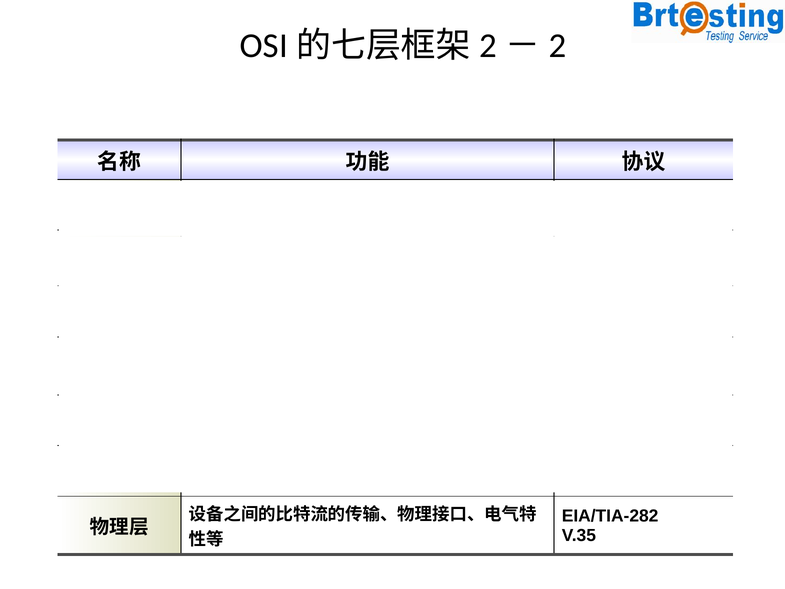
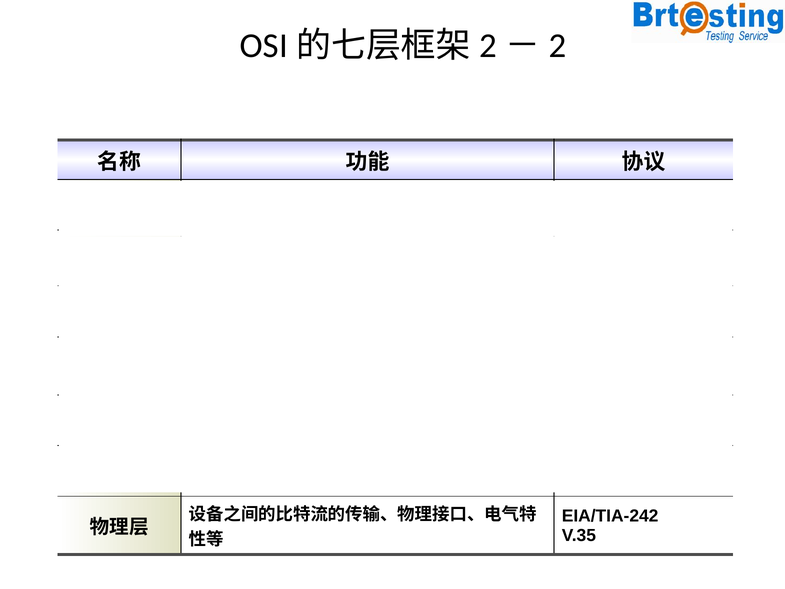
EIA/TIA-282: EIA/TIA-282 -> EIA/TIA-242 (610, 516)
